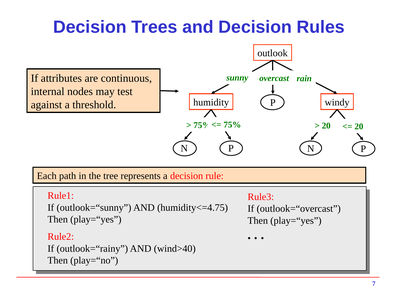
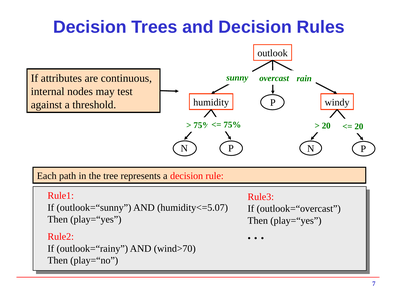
humidity<=4.75: humidity<=4.75 -> humidity<=5.07 (193, 208)
wind>40: wind>40 -> wind>70 (175, 248)
